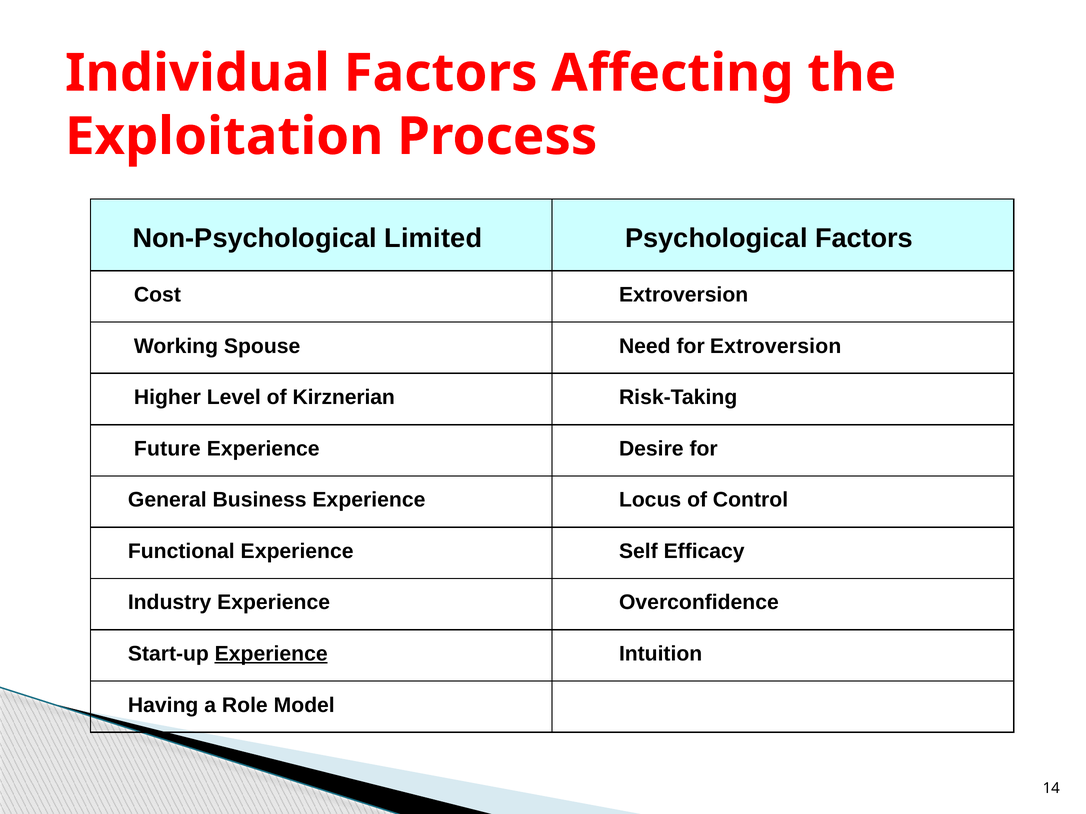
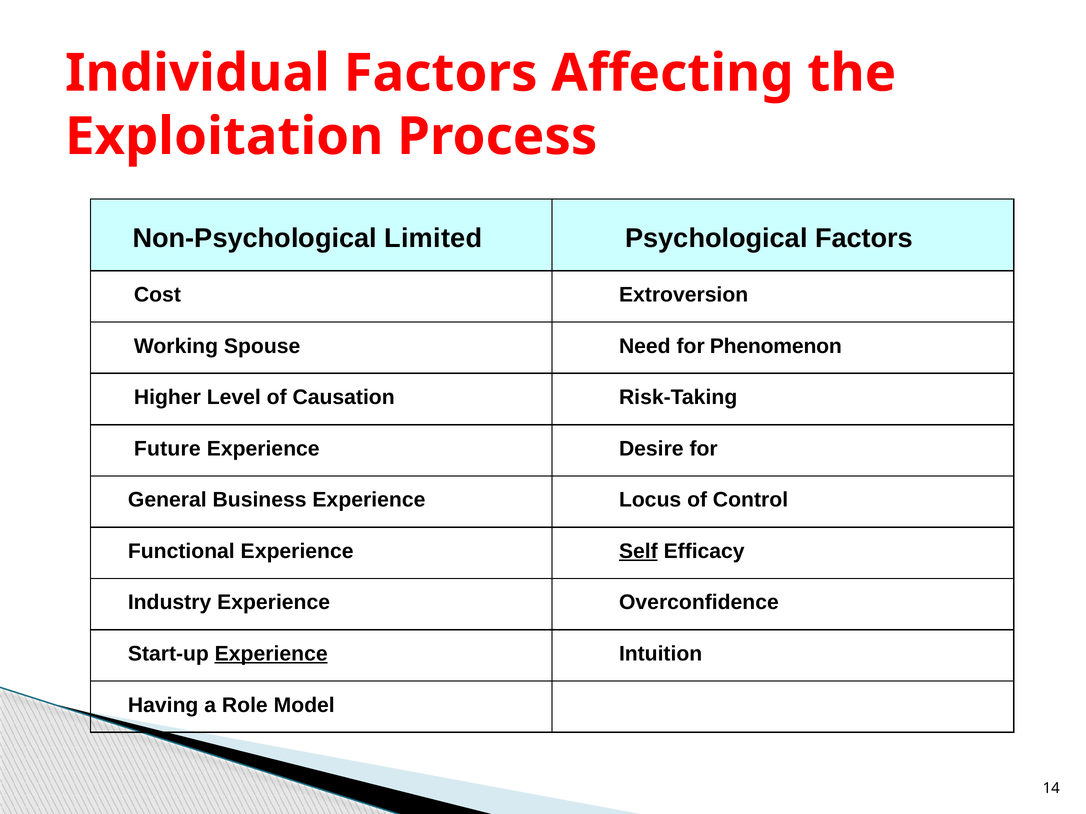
for Extroversion: Extroversion -> Phenomenon (776, 346)
Kirznerian: Kirznerian -> Causation (344, 398)
Self underline: none -> present (638, 552)
